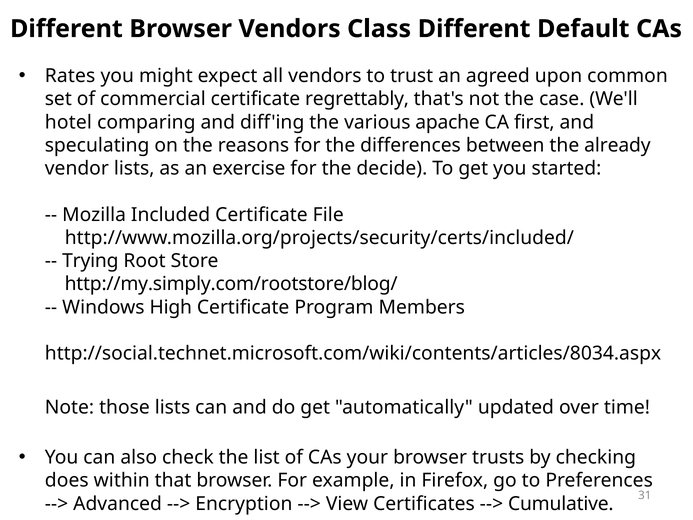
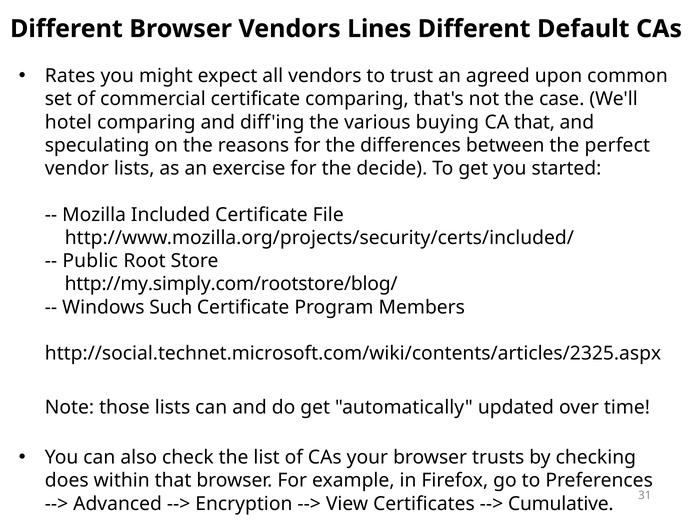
Class: Class -> Lines (379, 29)
certificate regrettably: regrettably -> comparing (357, 99)
apache: apache -> buying (447, 122)
CA first: first -> that (534, 122)
already: already -> perfect (617, 145)
Trying: Trying -> Public (90, 261)
High: High -> Such (171, 307)
http://social.technet.microsoft.com/wiki/contents/articles/8034.aspx: http://social.technet.microsoft.com/wiki/contents/articles/8034.aspx -> http://social.technet.microsoft.com/wiki/contents/articles/2325.aspx (353, 353)
